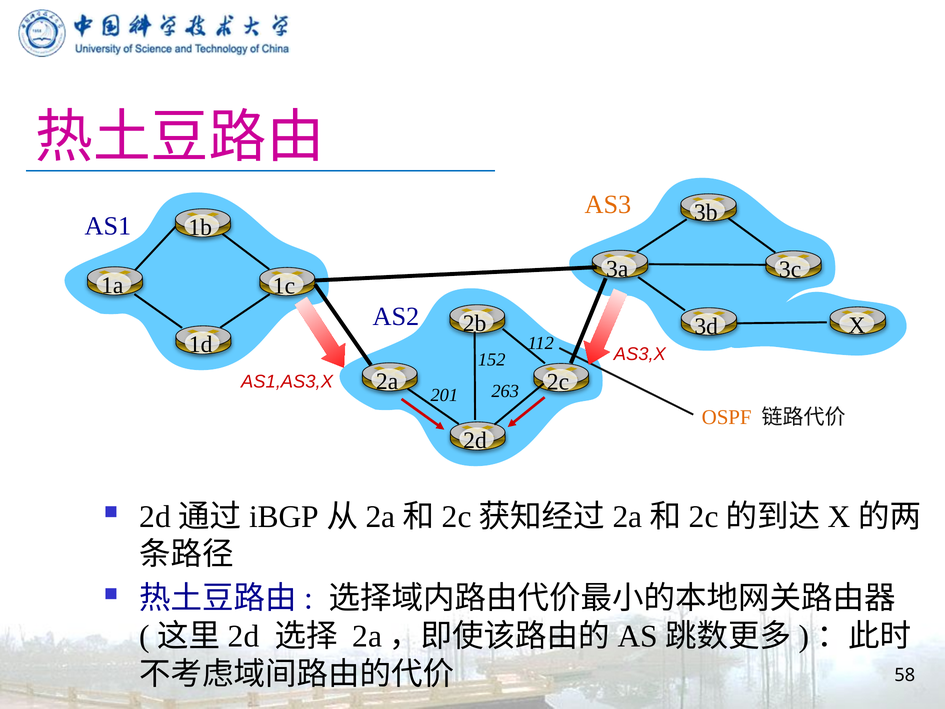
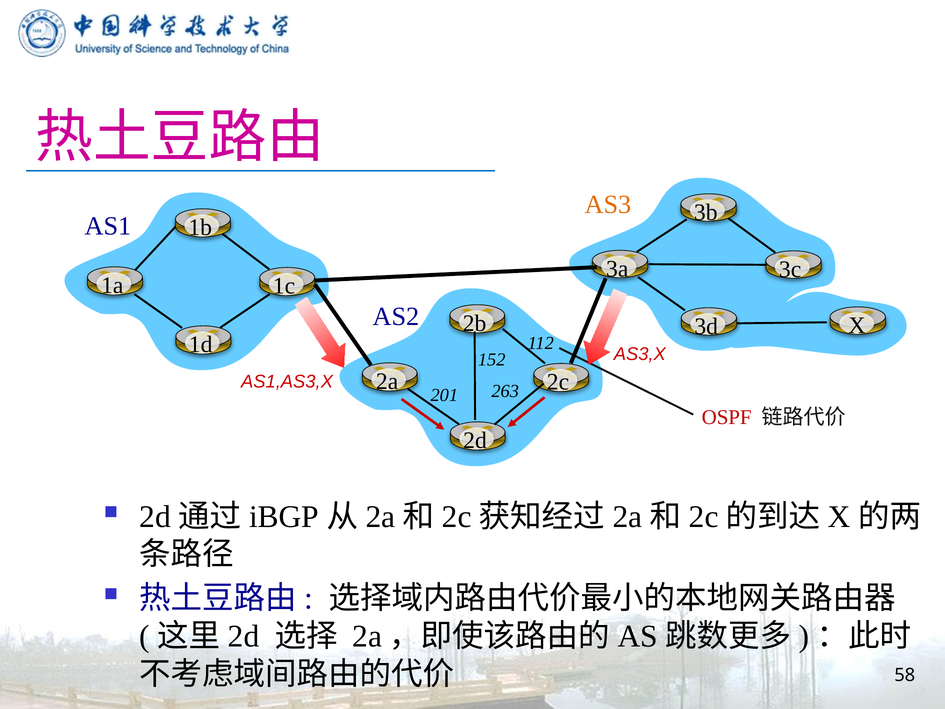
OSPF colour: orange -> red (727, 417)
